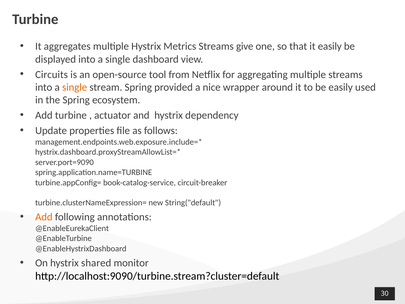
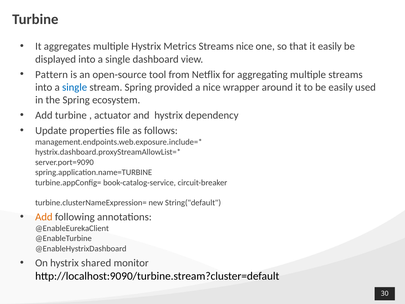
Streams give: give -> nice (245, 46)
Circuits: Circuits -> Pattern (52, 74)
single colour: orange -> blue (75, 87)
